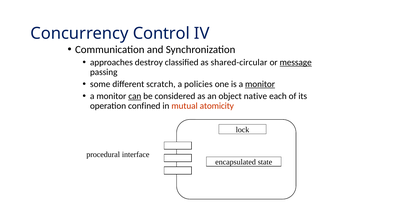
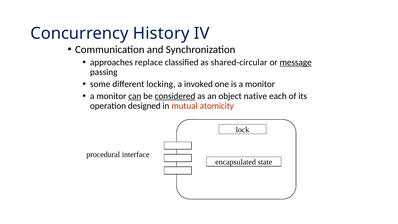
Control: Control -> History (161, 33)
destroy: destroy -> replace (149, 62)
scratch: scratch -> locking (161, 84)
policies: policies -> invoked (198, 84)
monitor underline: present -> none (260, 84)
considered underline: none -> present (175, 96)
confined: confined -> designed (144, 106)
